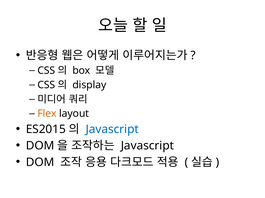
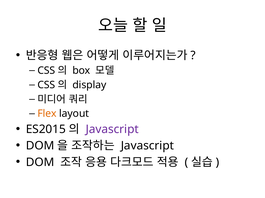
Javascript colour: blue -> purple (112, 130)
